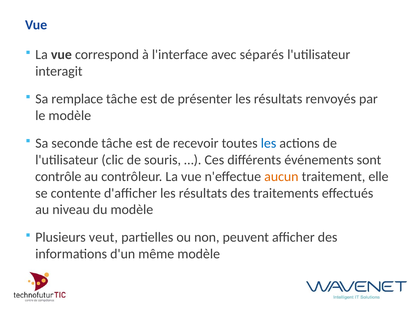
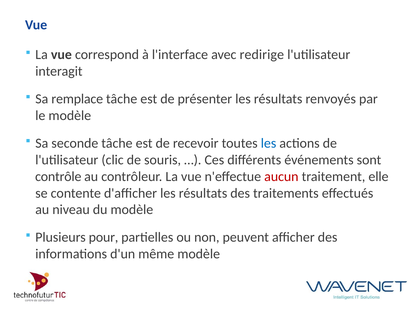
séparés: séparés -> redirige (262, 55)
aucun colour: orange -> red (281, 177)
veut: veut -> pour (104, 237)
